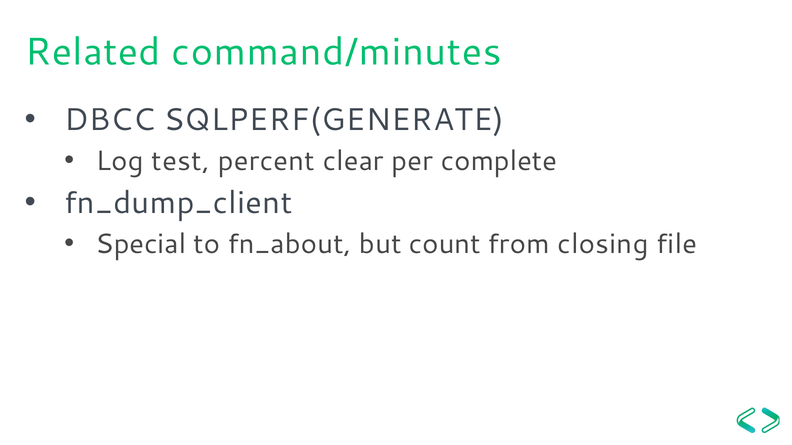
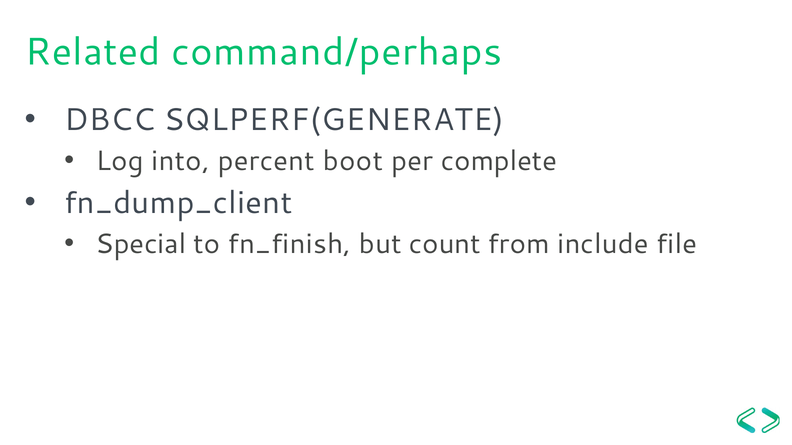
command/minutes: command/minutes -> command/perhaps (337, 52)
test: test -> into (181, 161)
clear: clear -> boot (353, 161)
fn_about: fn_about -> fn_finish (290, 244)
closing: closing -> include (603, 244)
